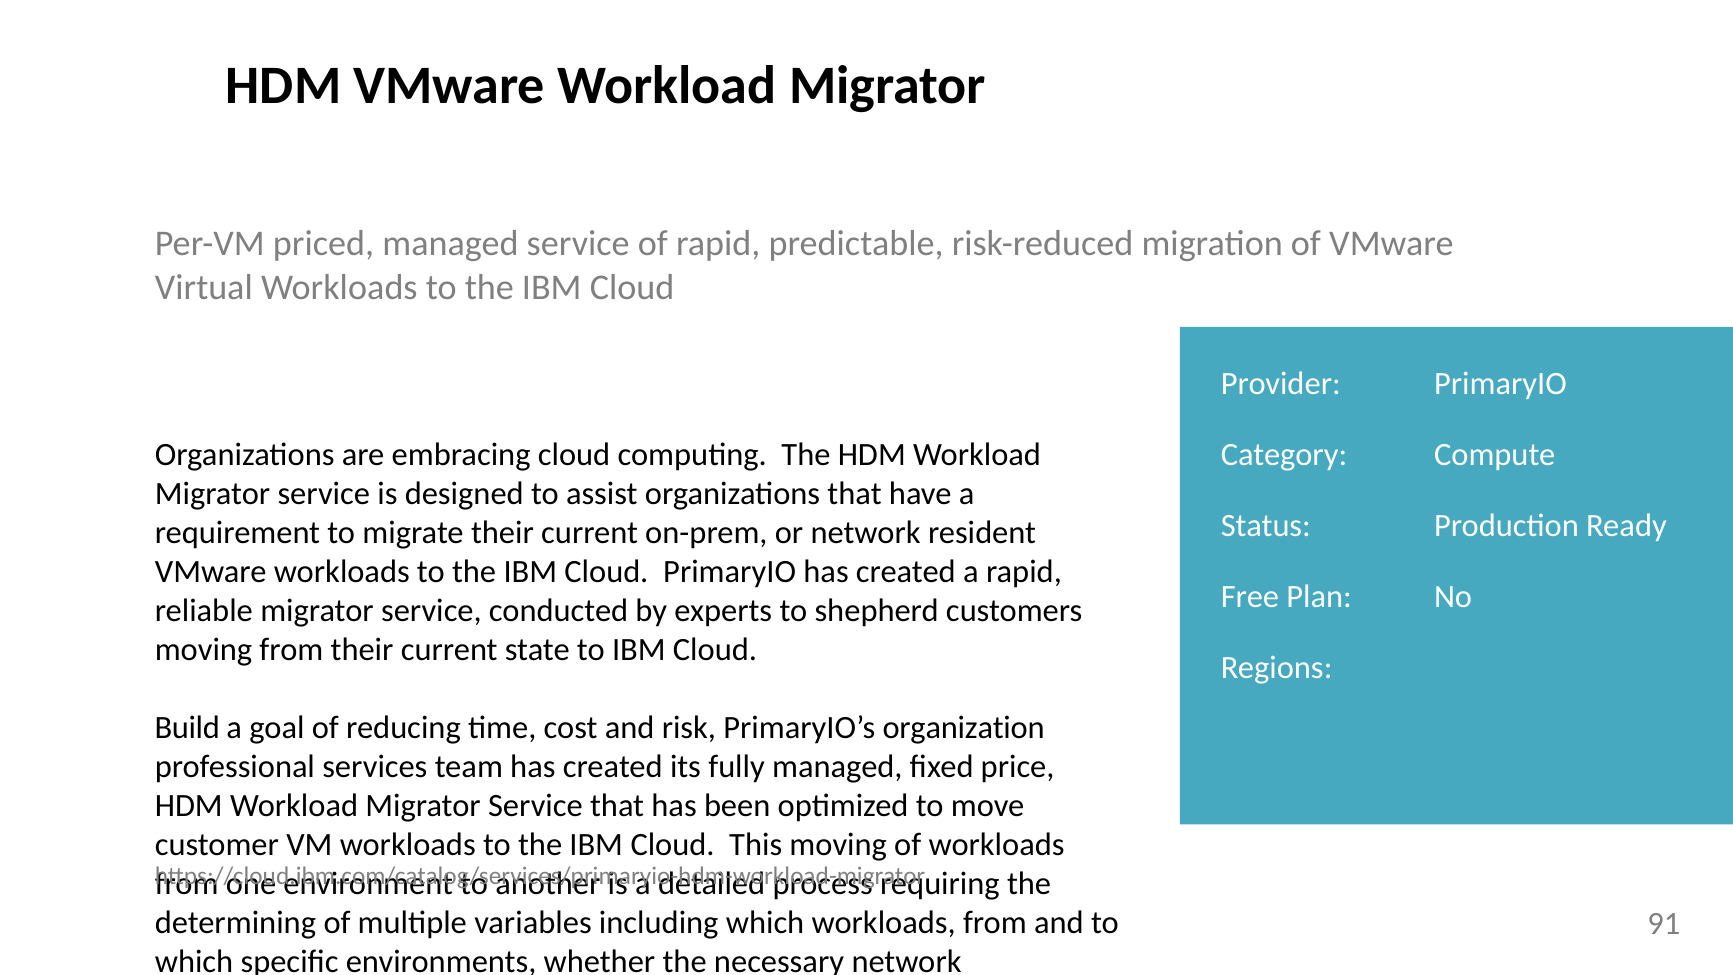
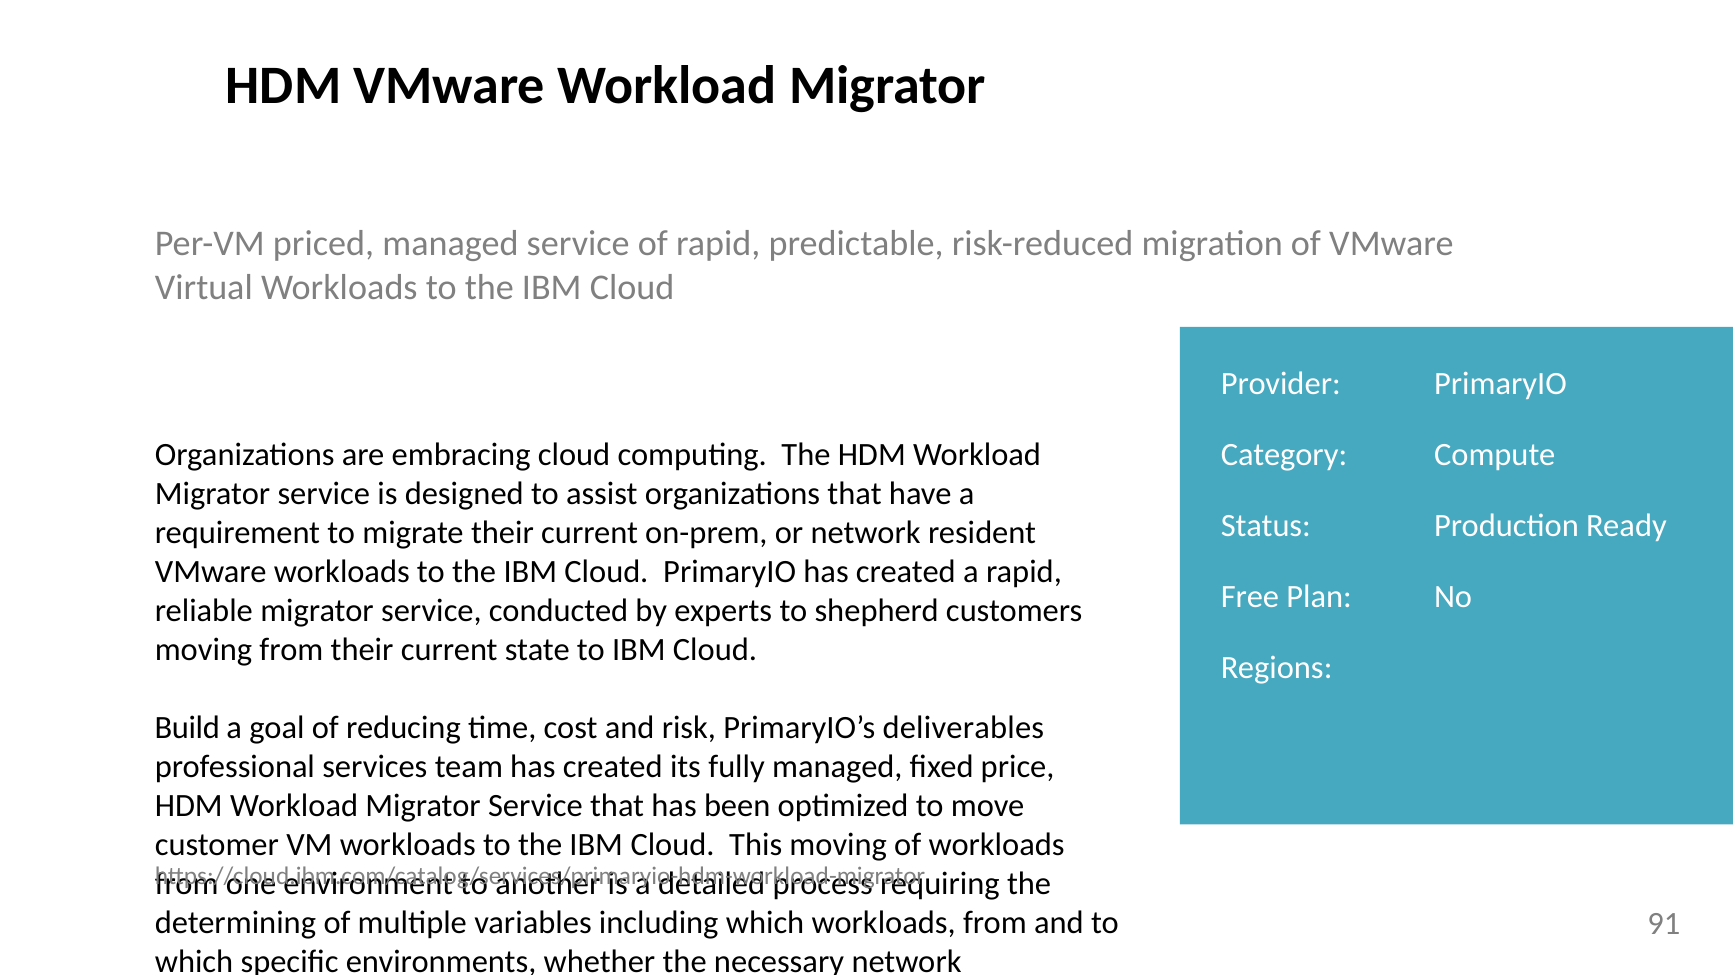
PrimaryIO’s organization: organization -> deliverables (963, 727)
